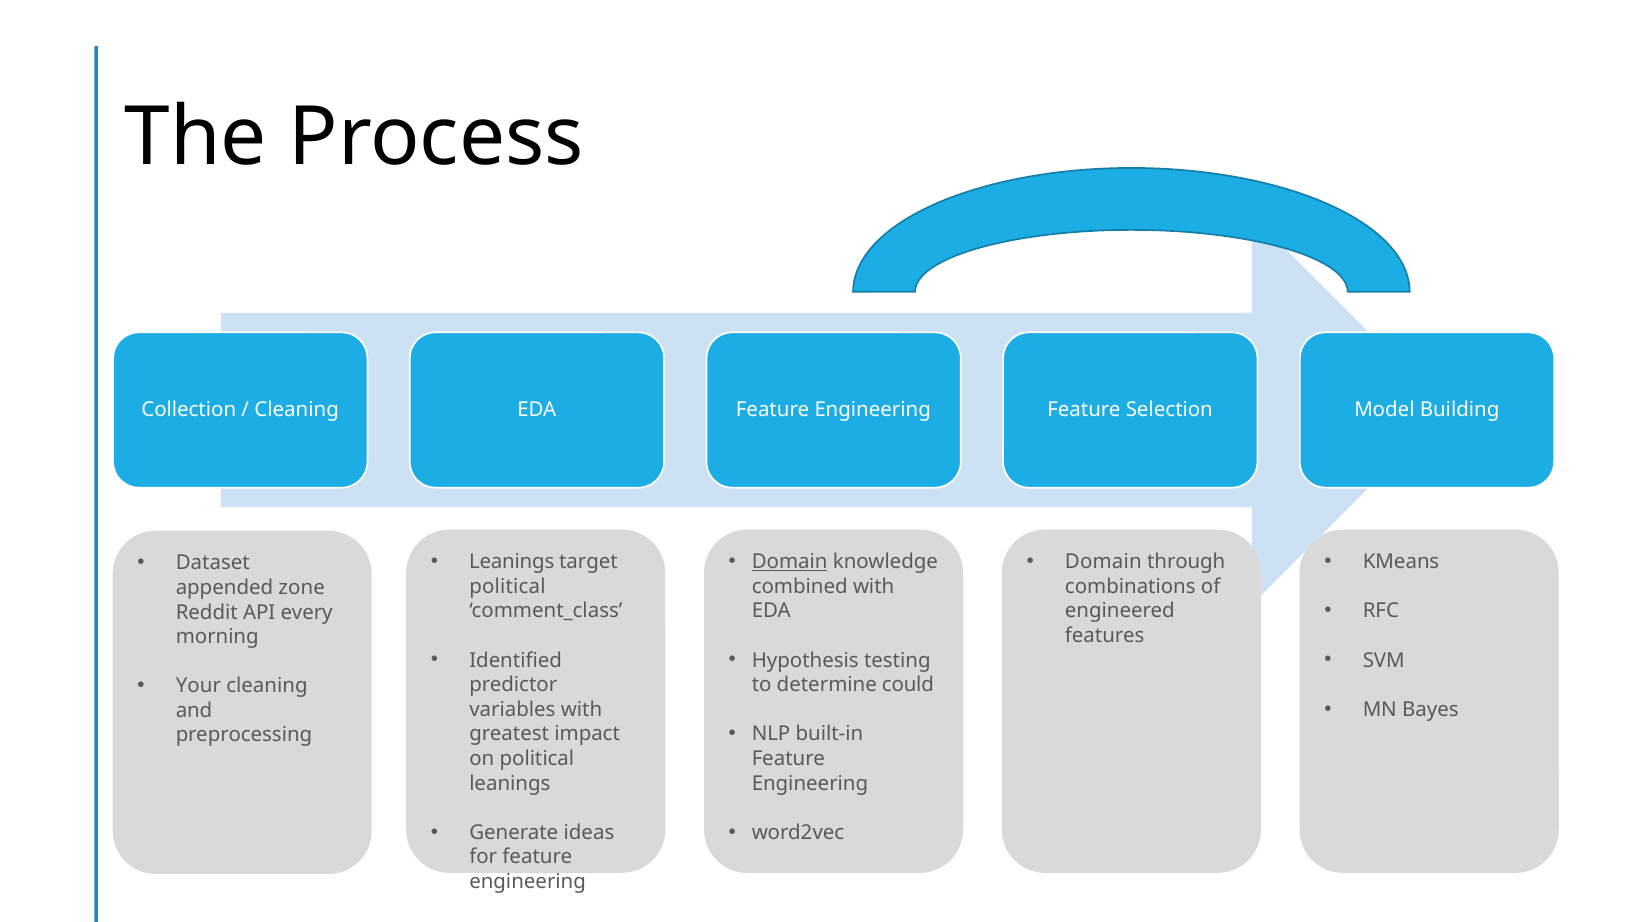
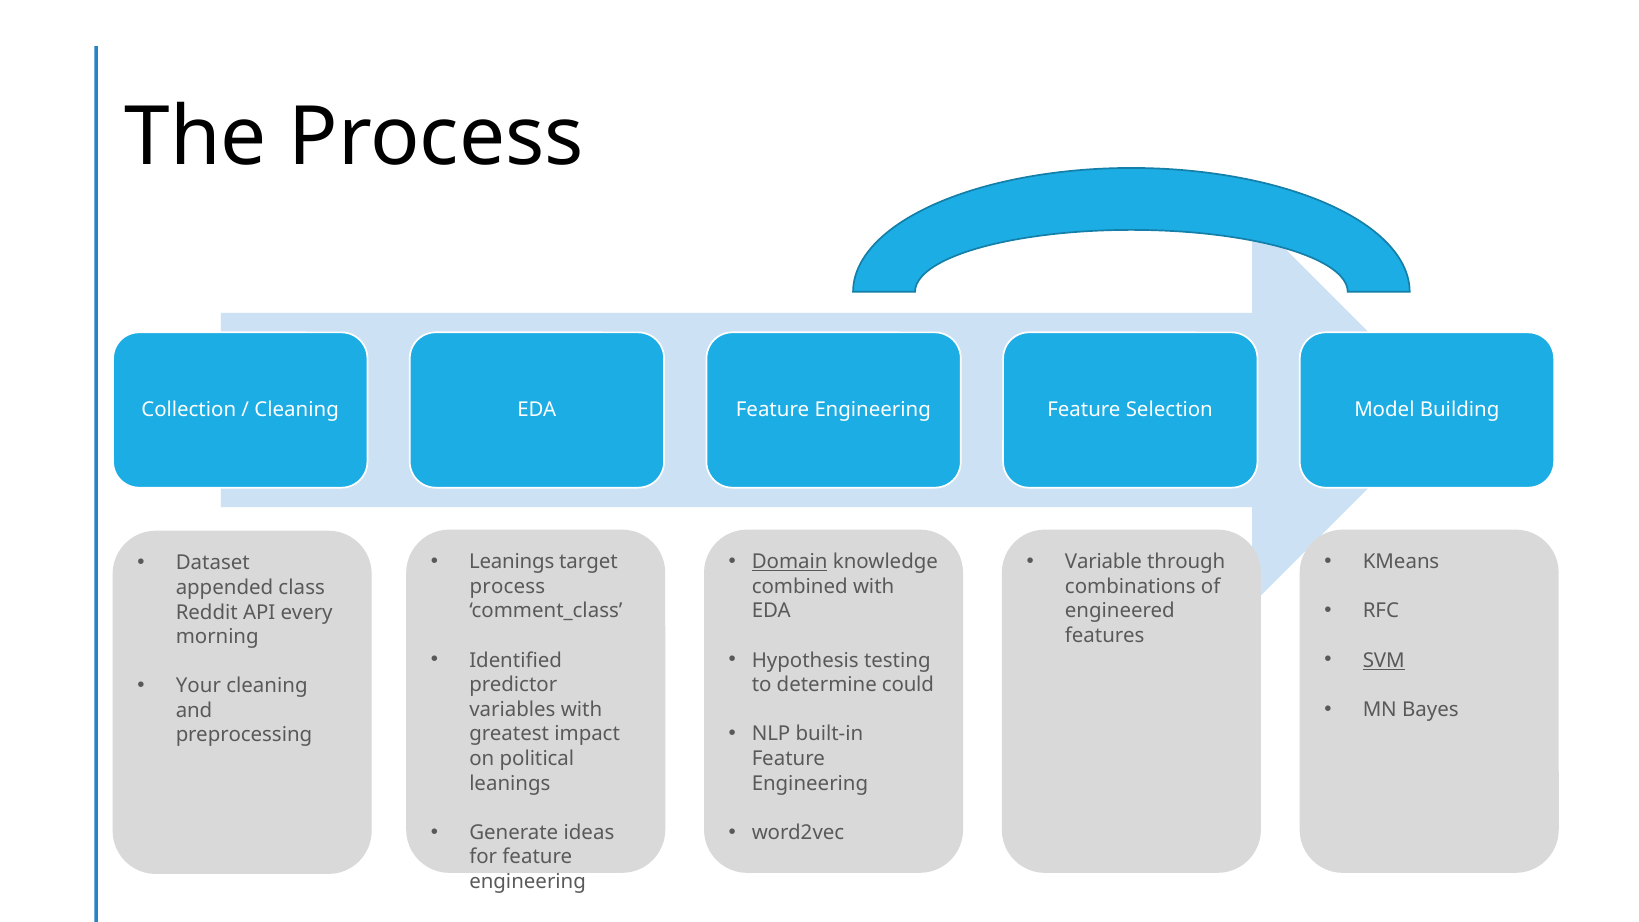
Domain: Domain -> Variable (1103, 562)
political: political -> process (507, 587)
zone: zone -> class (302, 588)
SVM underline: none -> present (1384, 660)
